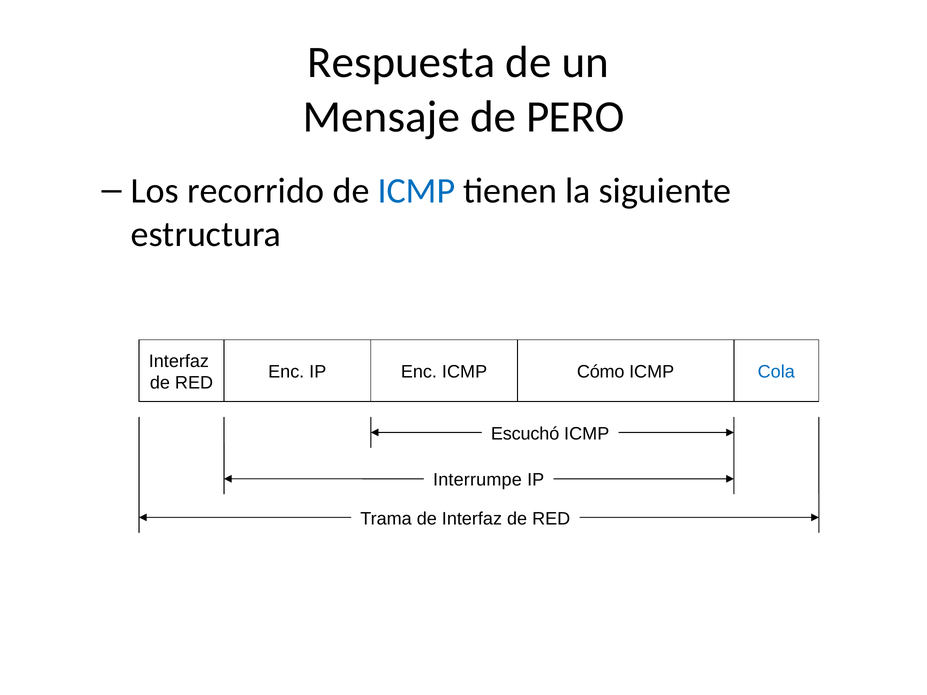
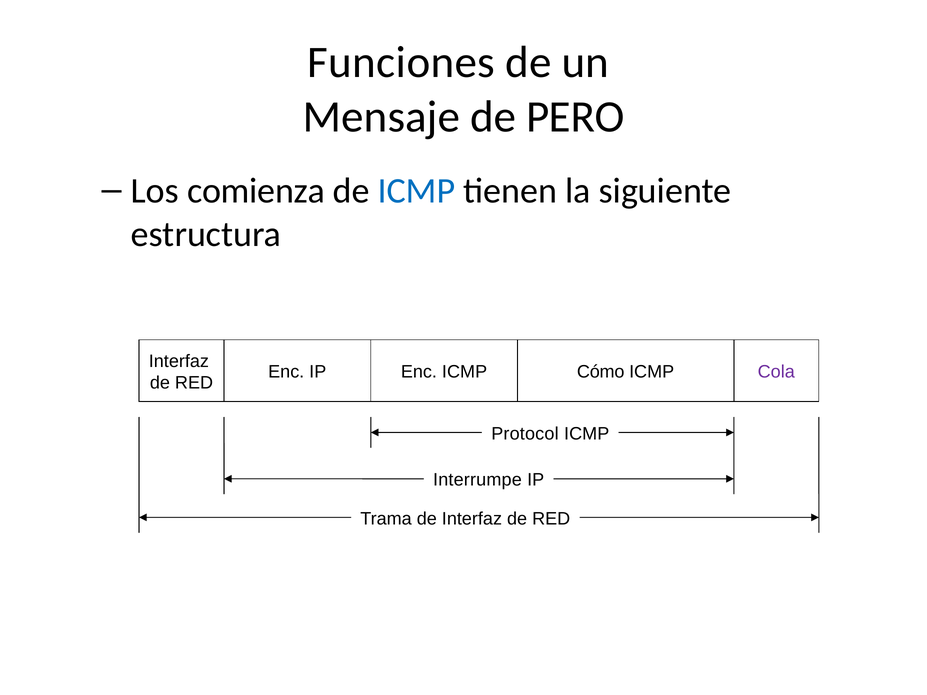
Respuesta: Respuesta -> Funciones (401, 63)
recorrido: recorrido -> comienza (256, 191)
Cola colour: blue -> purple (776, 372)
Escuchó: Escuchó -> Protocol (525, 434)
